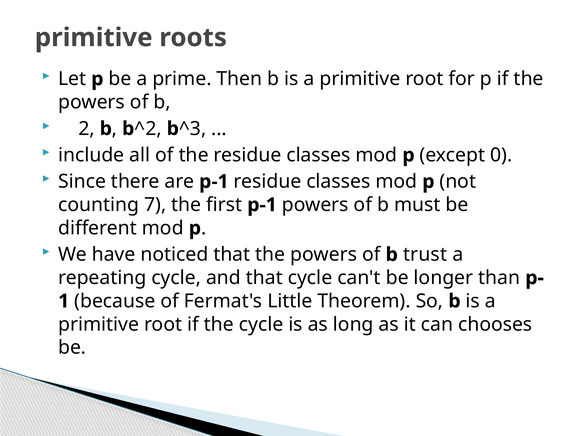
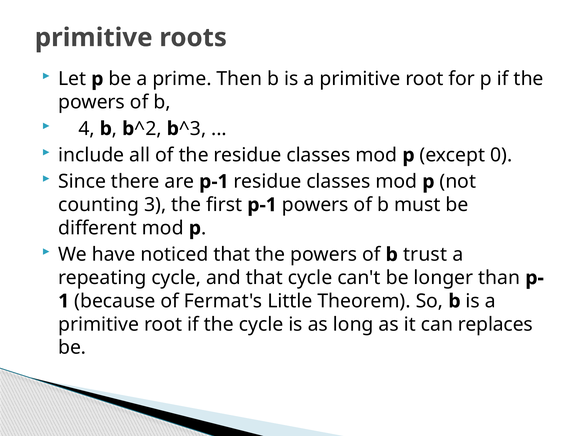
2: 2 -> 4 (86, 129)
7: 7 -> 3 (155, 205)
chooses: chooses -> replaces (495, 325)
